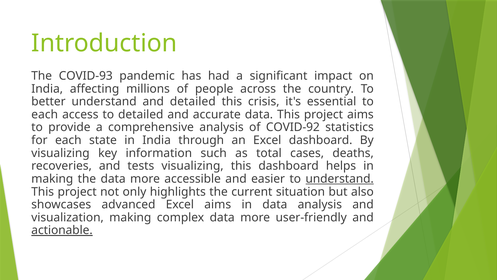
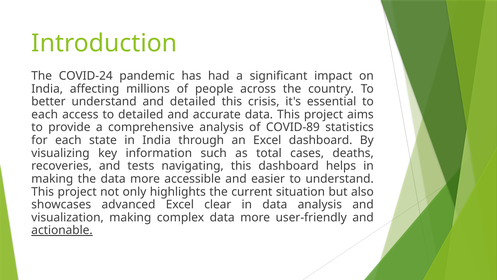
COVID-93: COVID-93 -> COVID-24 (86, 76)
COVID-92: COVID-92 -> COVID-89 (293, 127)
tests visualizing: visualizing -> navigating (193, 166)
understand underline: present -> none (340, 179)
Excel aims: aims -> clear (218, 204)
